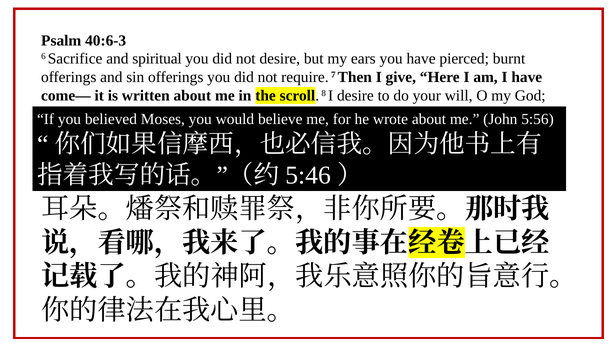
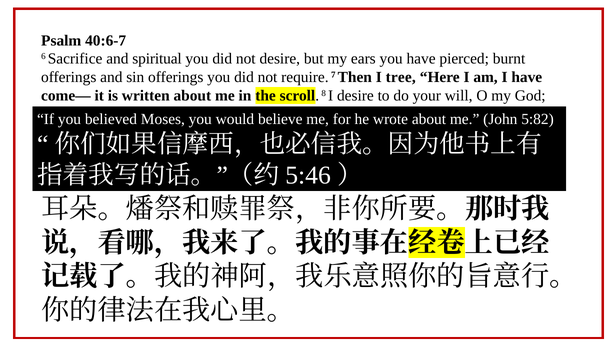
40:6-3: 40:6-3 -> 40:6-7 (106, 40)
give: give -> tree (401, 77)
5:56: 5:56 -> 5:82 (538, 119)
